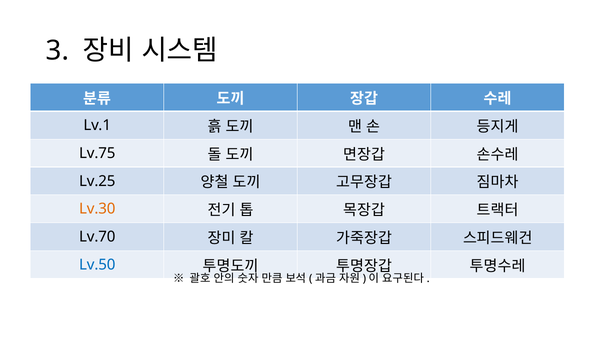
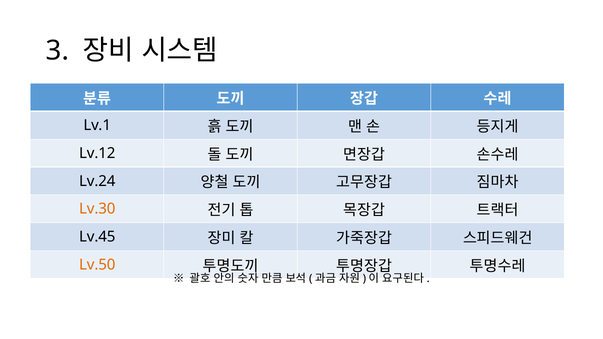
Lv.75: Lv.75 -> Lv.12 (97, 153)
Lv.25: Lv.25 -> Lv.24 (97, 181)
Lv.70: Lv.70 -> Lv.45 (97, 237)
Lv.50 colour: blue -> orange (97, 265)
